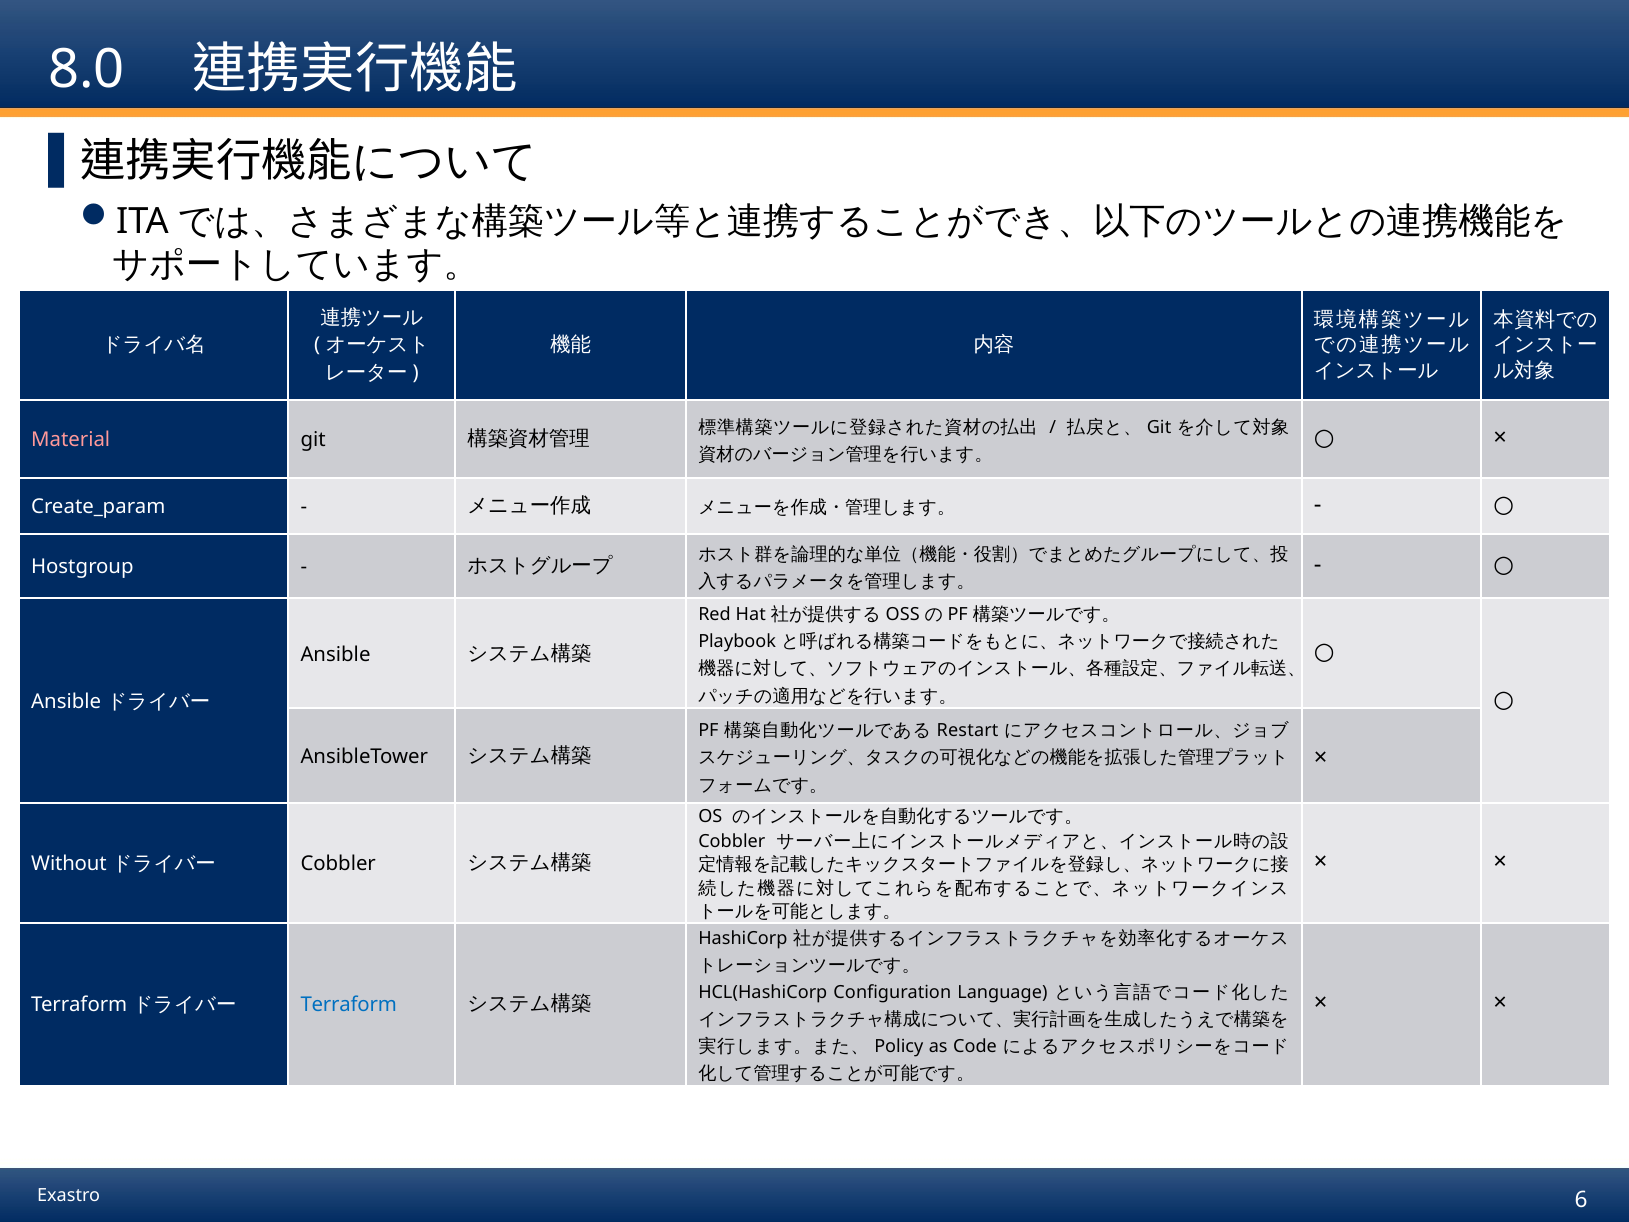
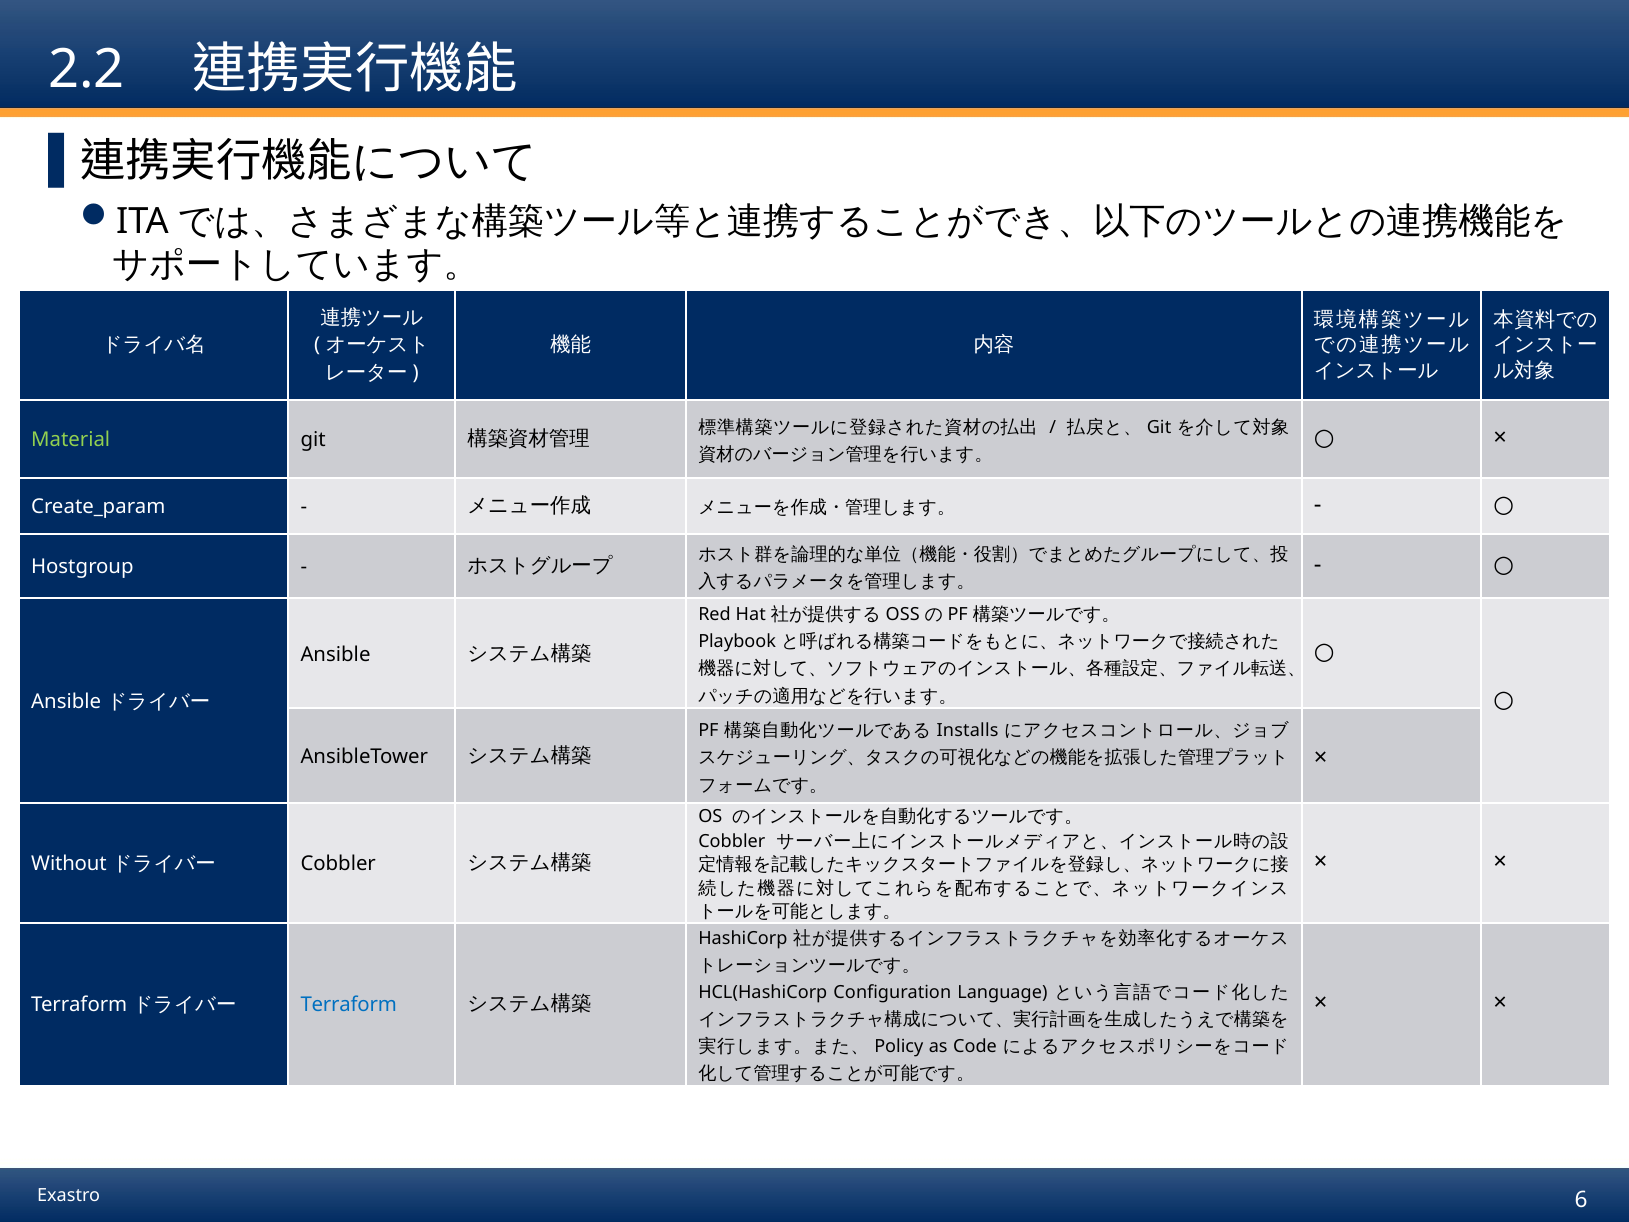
8.0: 8.0 -> 2.2 (87, 69)
Material colour: pink -> light green (71, 440)
Restart: Restart -> Installs (968, 731)
